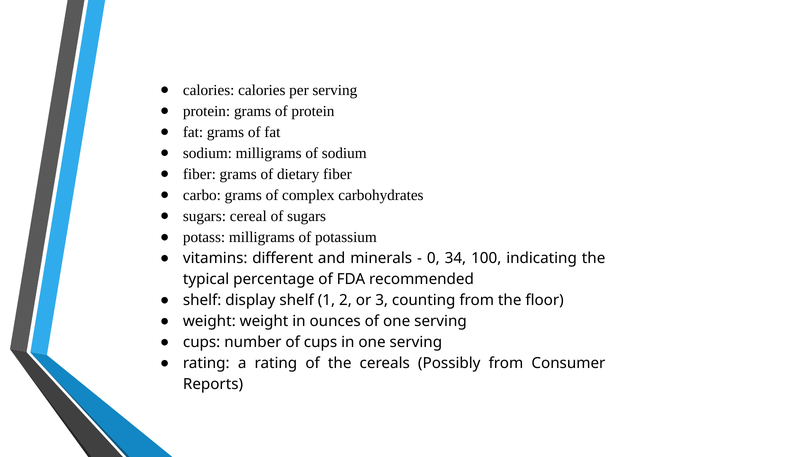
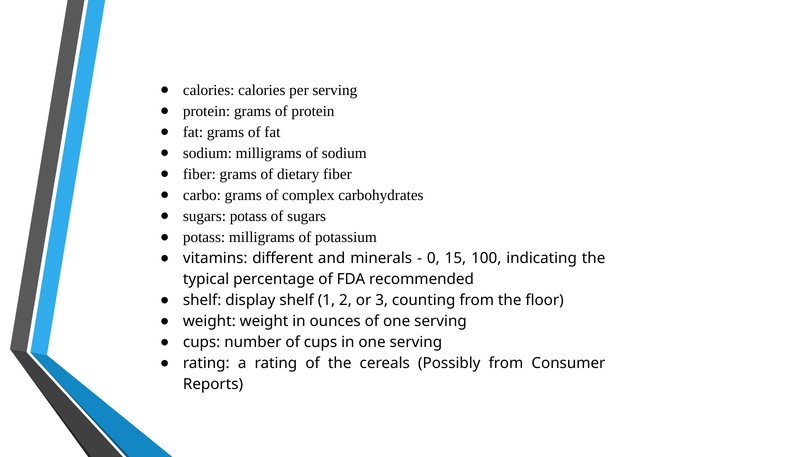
sugars cereal: cereal -> potass (248, 216)
34: 34 -> 15 (455, 258)
